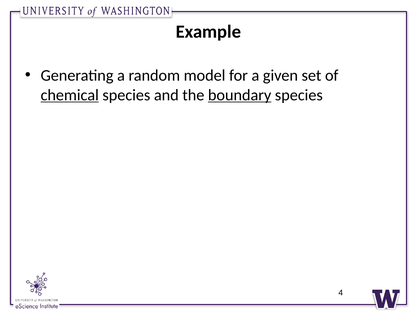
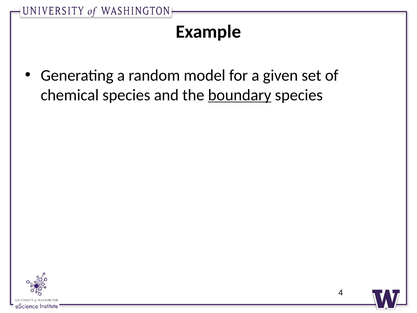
chemical underline: present -> none (70, 95)
